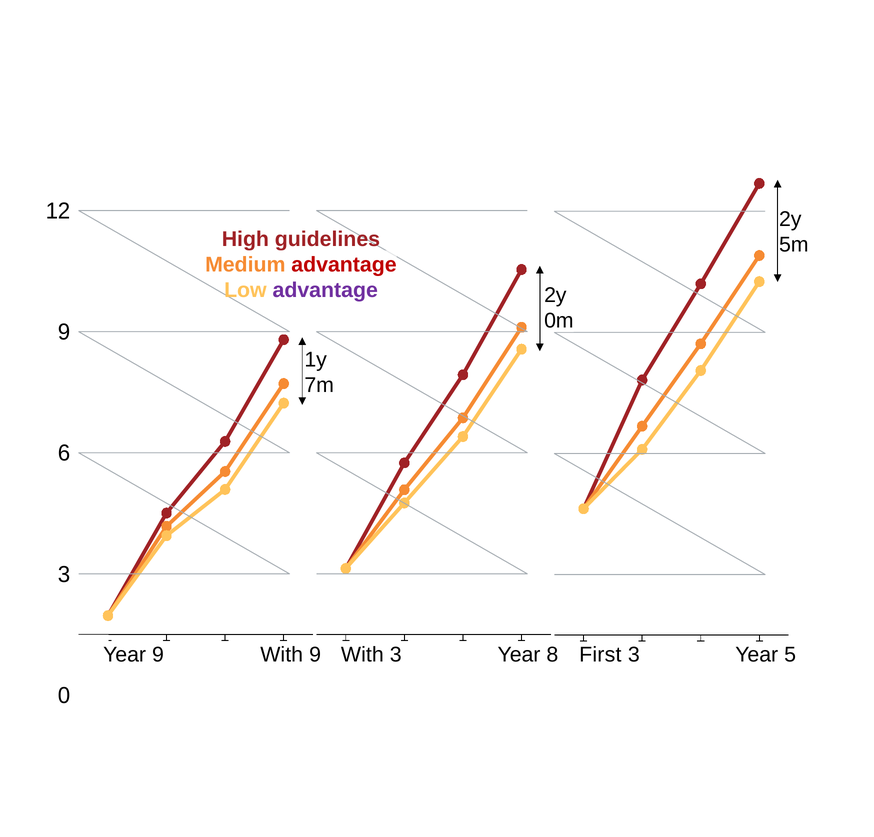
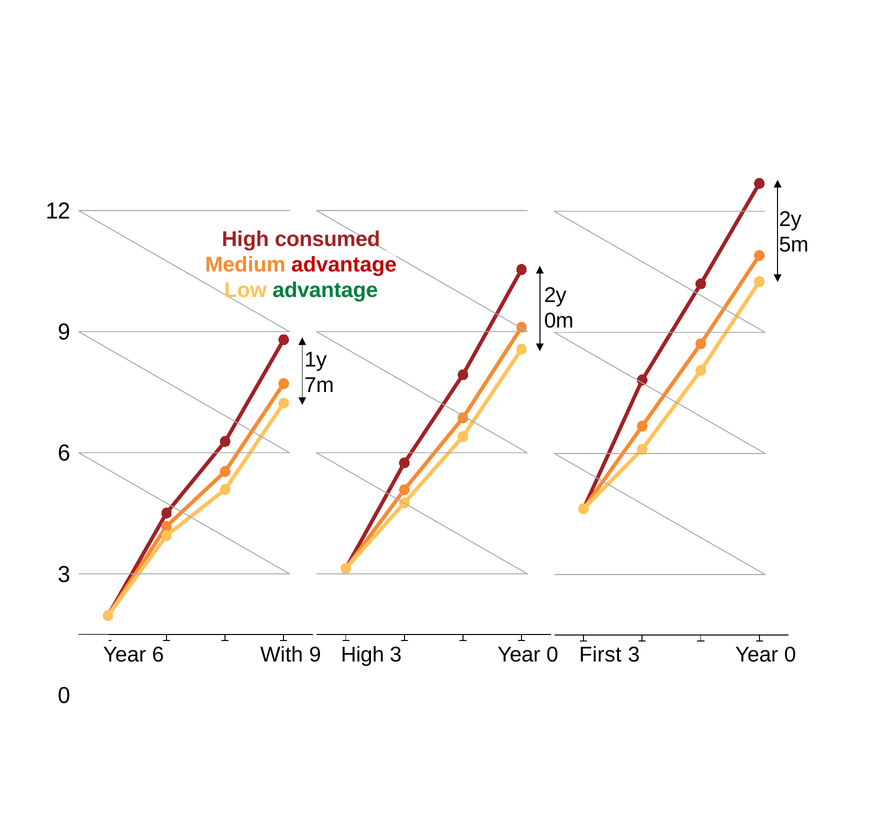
guidelines: guidelines -> consumed (328, 239)
advantage colour: purple -> green (325, 290)
Year 9: 9 -> 6 (158, 655)
With: With -> High (363, 655)
8: 8 -> 0 (552, 655)
3 Year 5: 5 -> 0 (790, 655)
